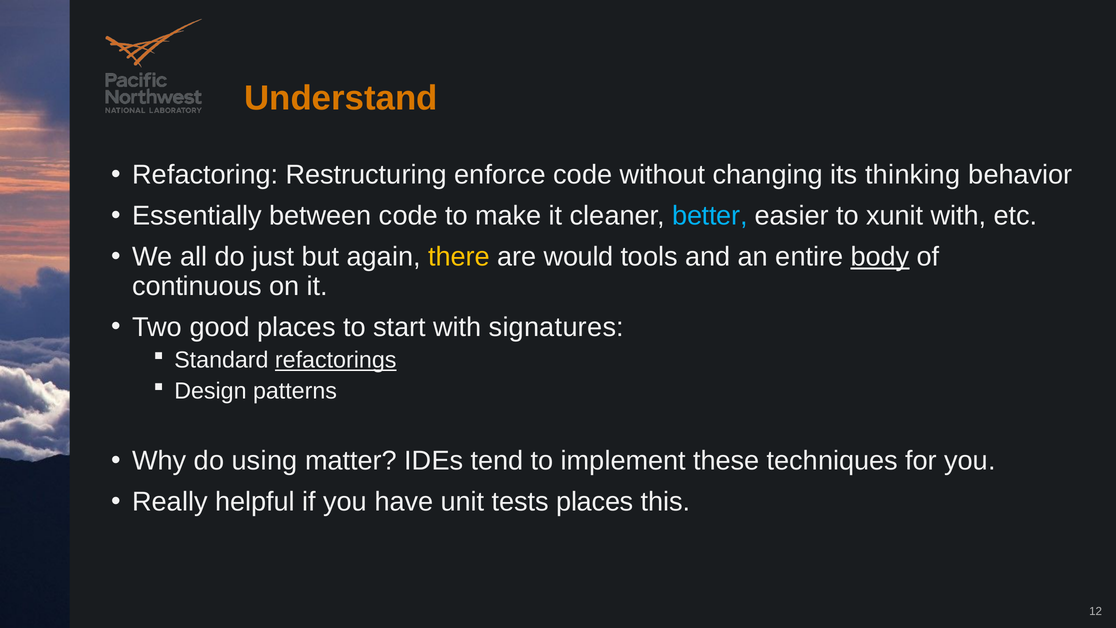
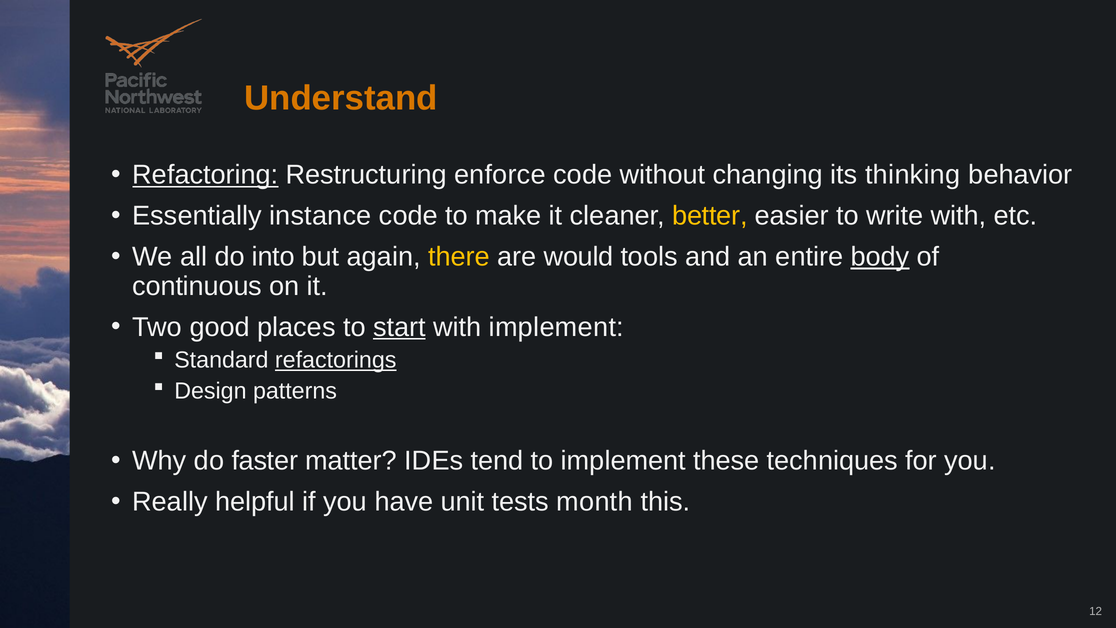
Refactoring underline: none -> present (205, 175)
between: between -> instance (320, 216)
better colour: light blue -> yellow (710, 216)
xunit: xunit -> write (895, 216)
just: just -> into (273, 257)
start underline: none -> present (399, 327)
with signatures: signatures -> implement (556, 327)
using: using -> faster (265, 461)
tests places: places -> month (595, 502)
